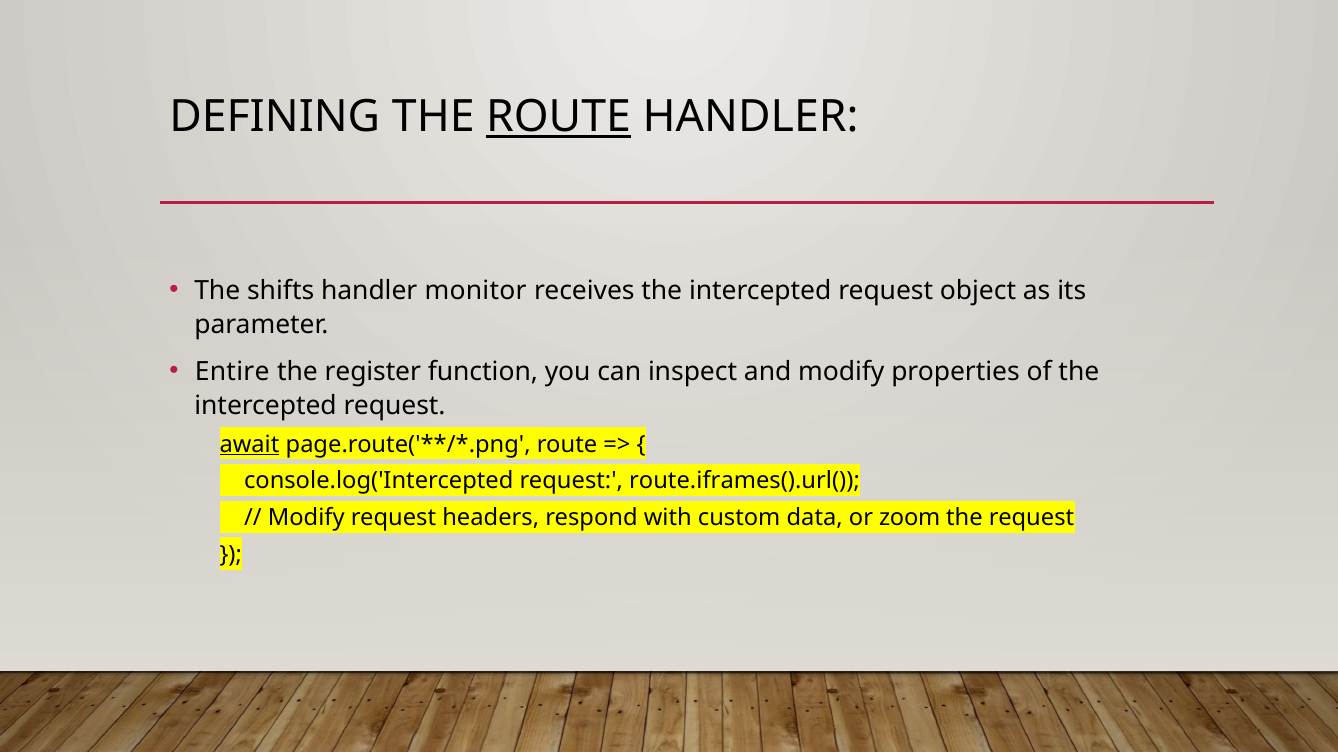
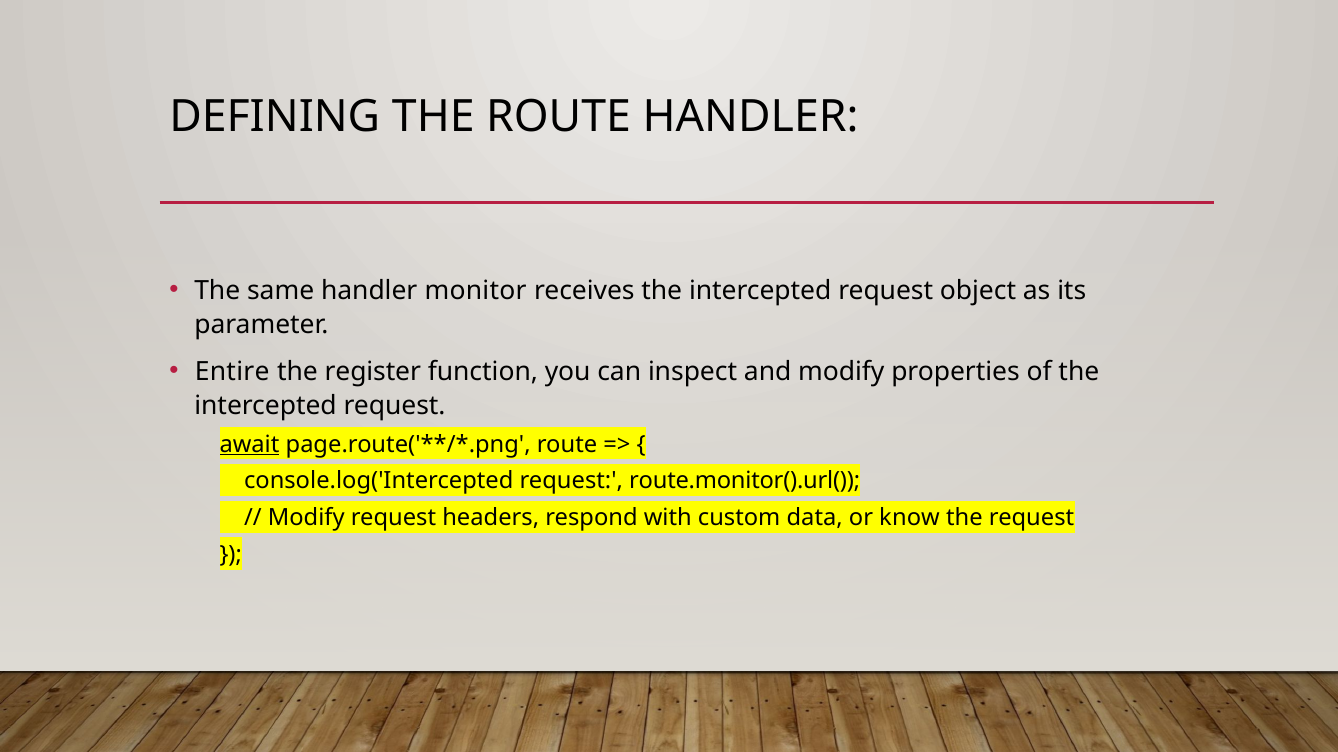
ROUTE underline: present -> none (559, 117)
shifts: shifts -> same (281, 291)
route.iframes().url(: route.iframes().url( -> route.monitor().url( (745, 482)
zoom: zoom -> know (910, 518)
